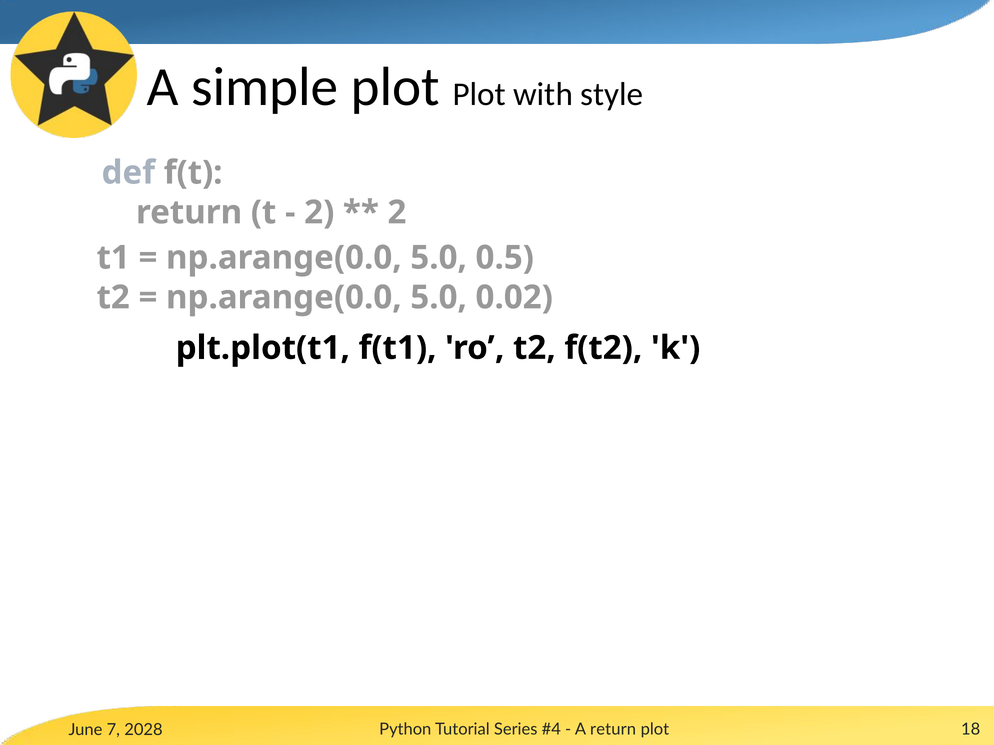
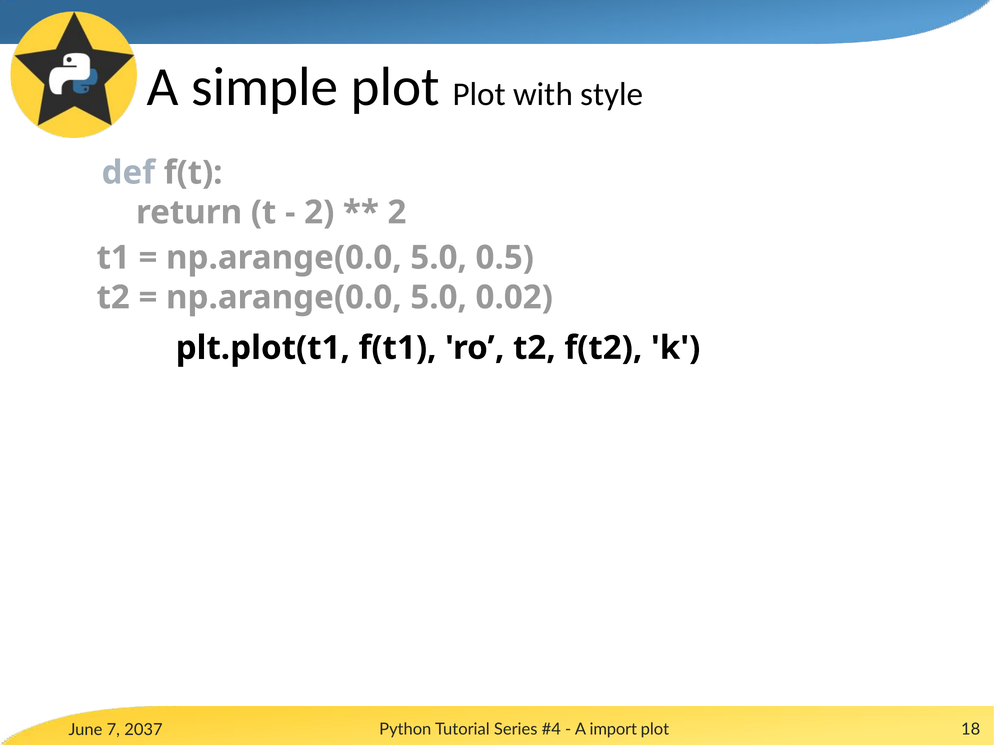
2028: 2028 -> 2037 (143, 730)
A return: return -> import (613, 730)
